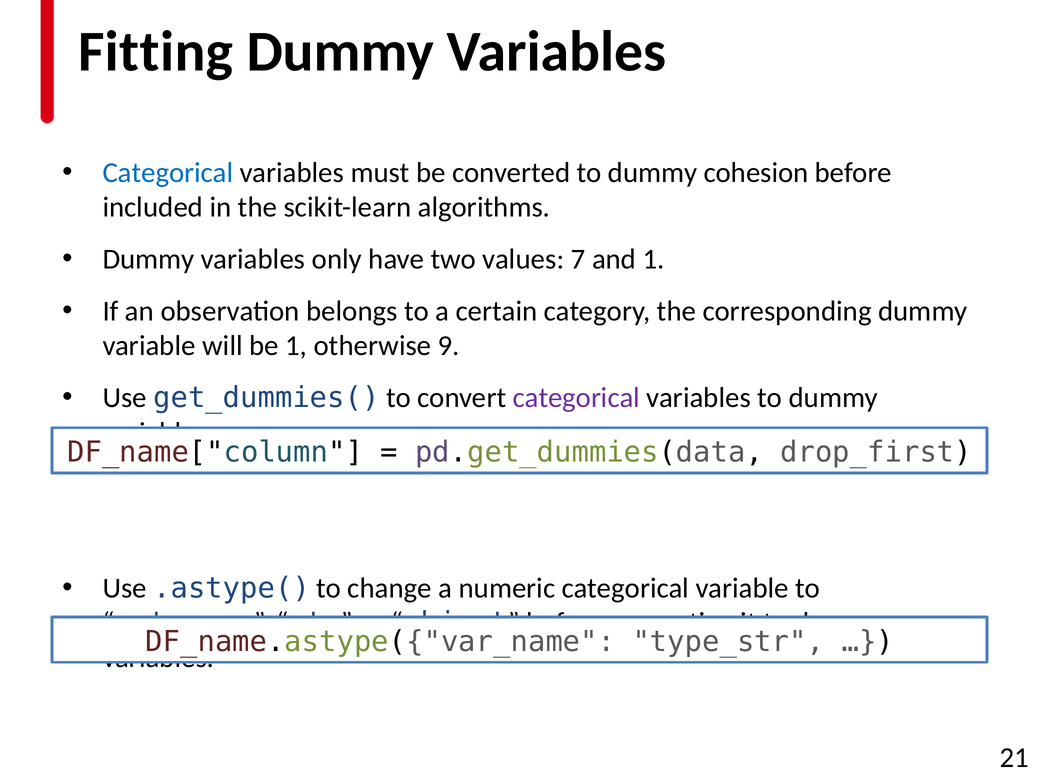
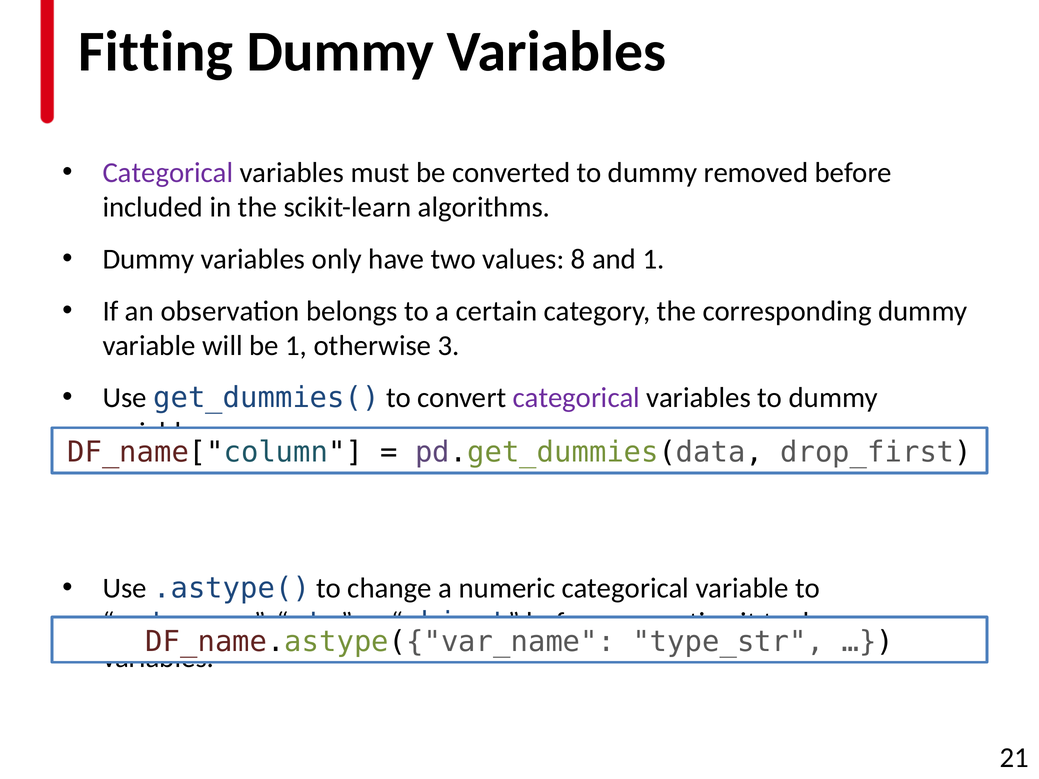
Categorical colour: blue -> purple (168, 173)
cohesion: cohesion -> removed (756, 173)
7: 7 -> 8 (578, 259)
9: 9 -> 3 (449, 346)
